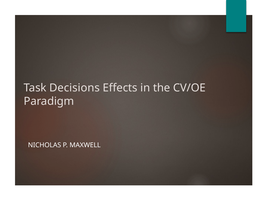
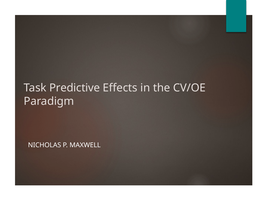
Decisions: Decisions -> Predictive (75, 88)
